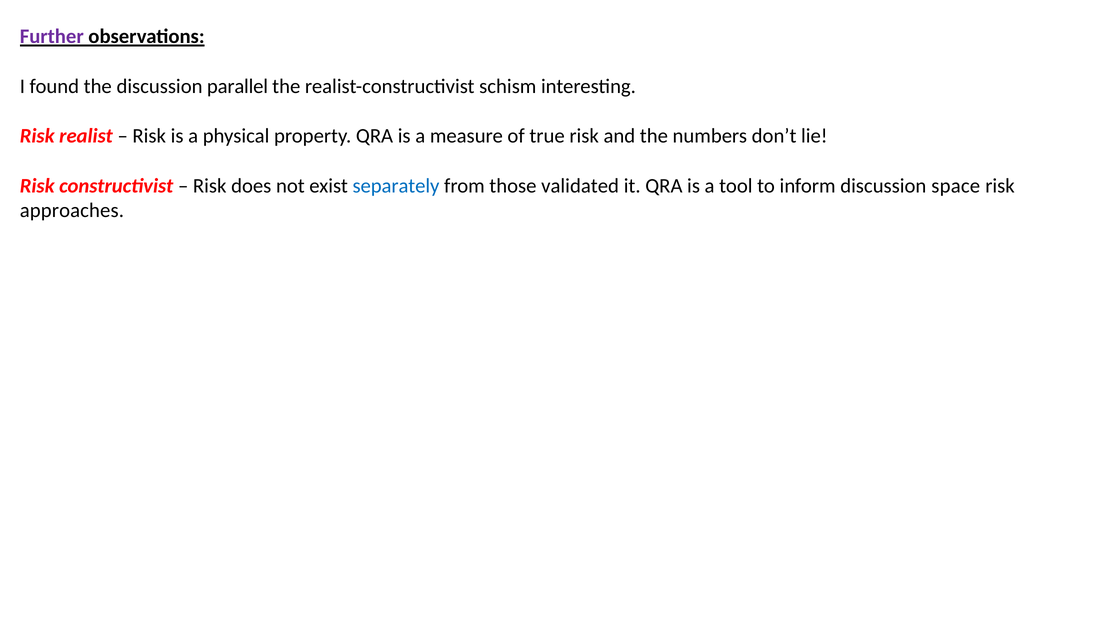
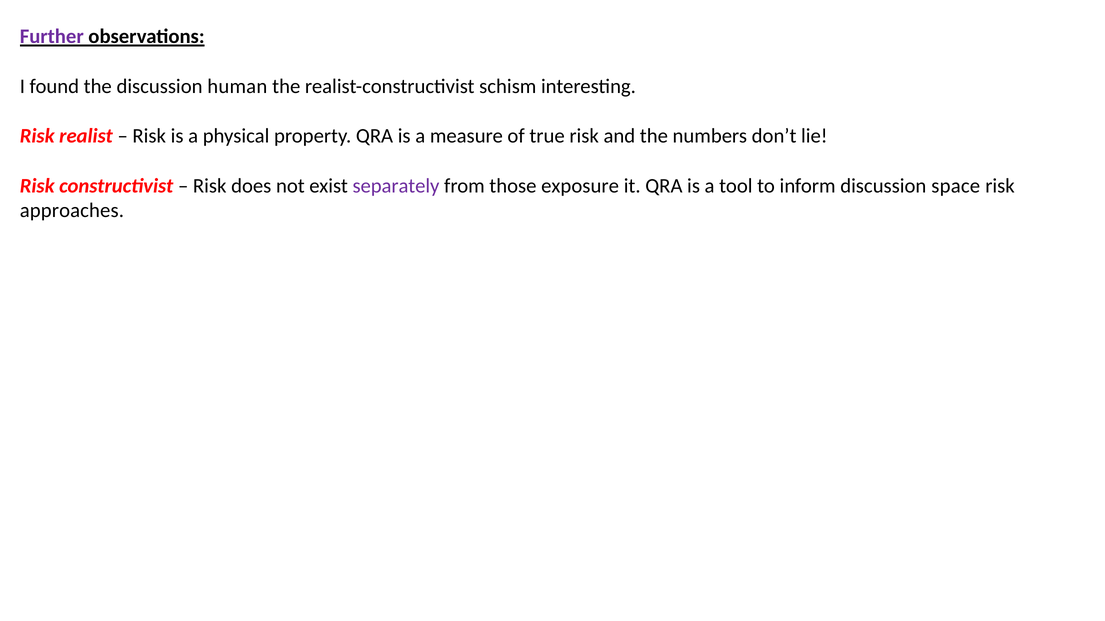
parallel: parallel -> human (237, 86)
separately colour: blue -> purple (396, 186)
validated: validated -> exposure (580, 186)
